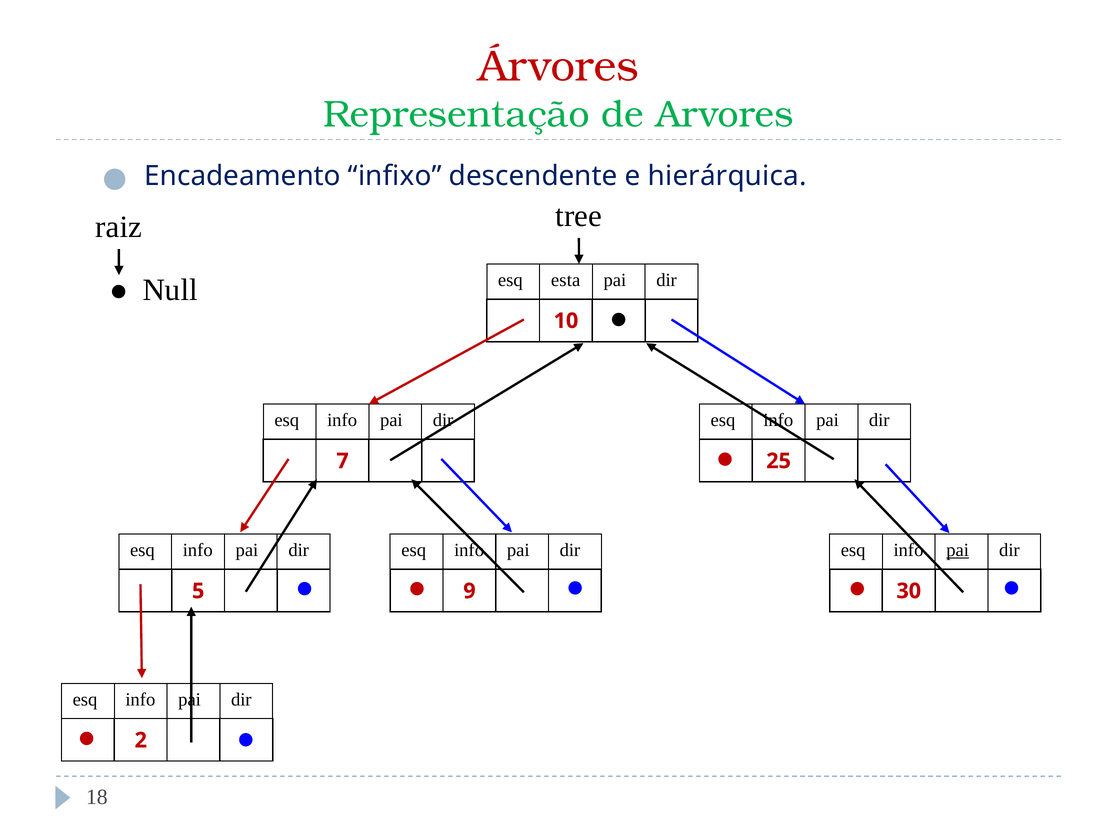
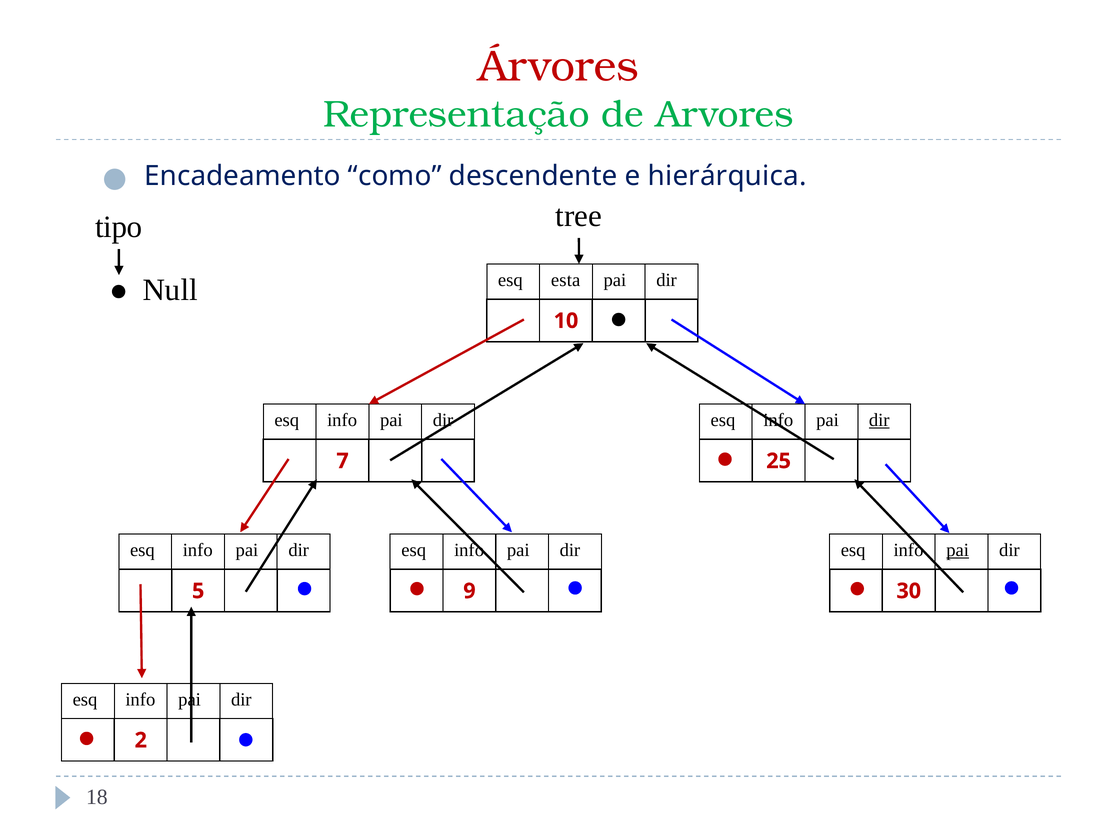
infixo: infixo -> como (395, 176)
raiz: raiz -> tipo (119, 227)
dir underline: none -> present (879, 420)
